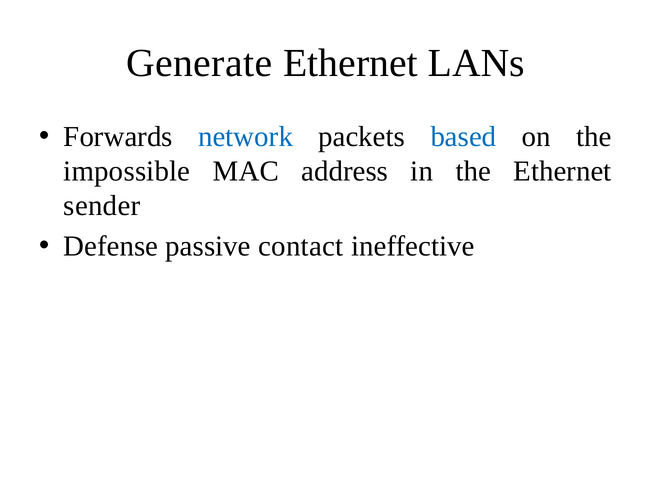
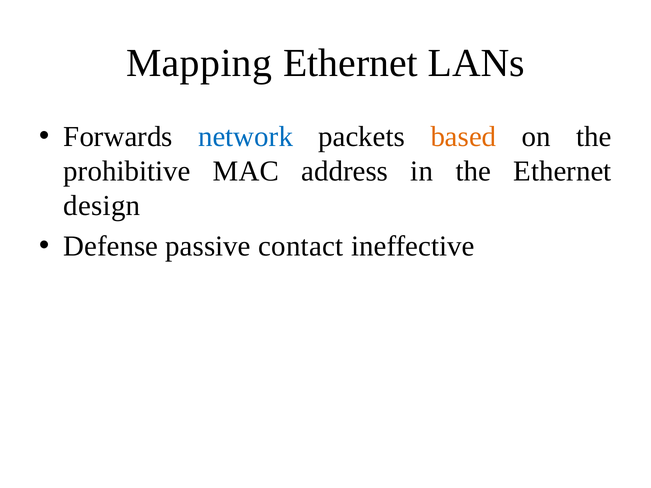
Generate: Generate -> Mapping (199, 63)
based colour: blue -> orange (463, 137)
impossible: impossible -> prohibitive (127, 171)
sender: sender -> design (102, 206)
